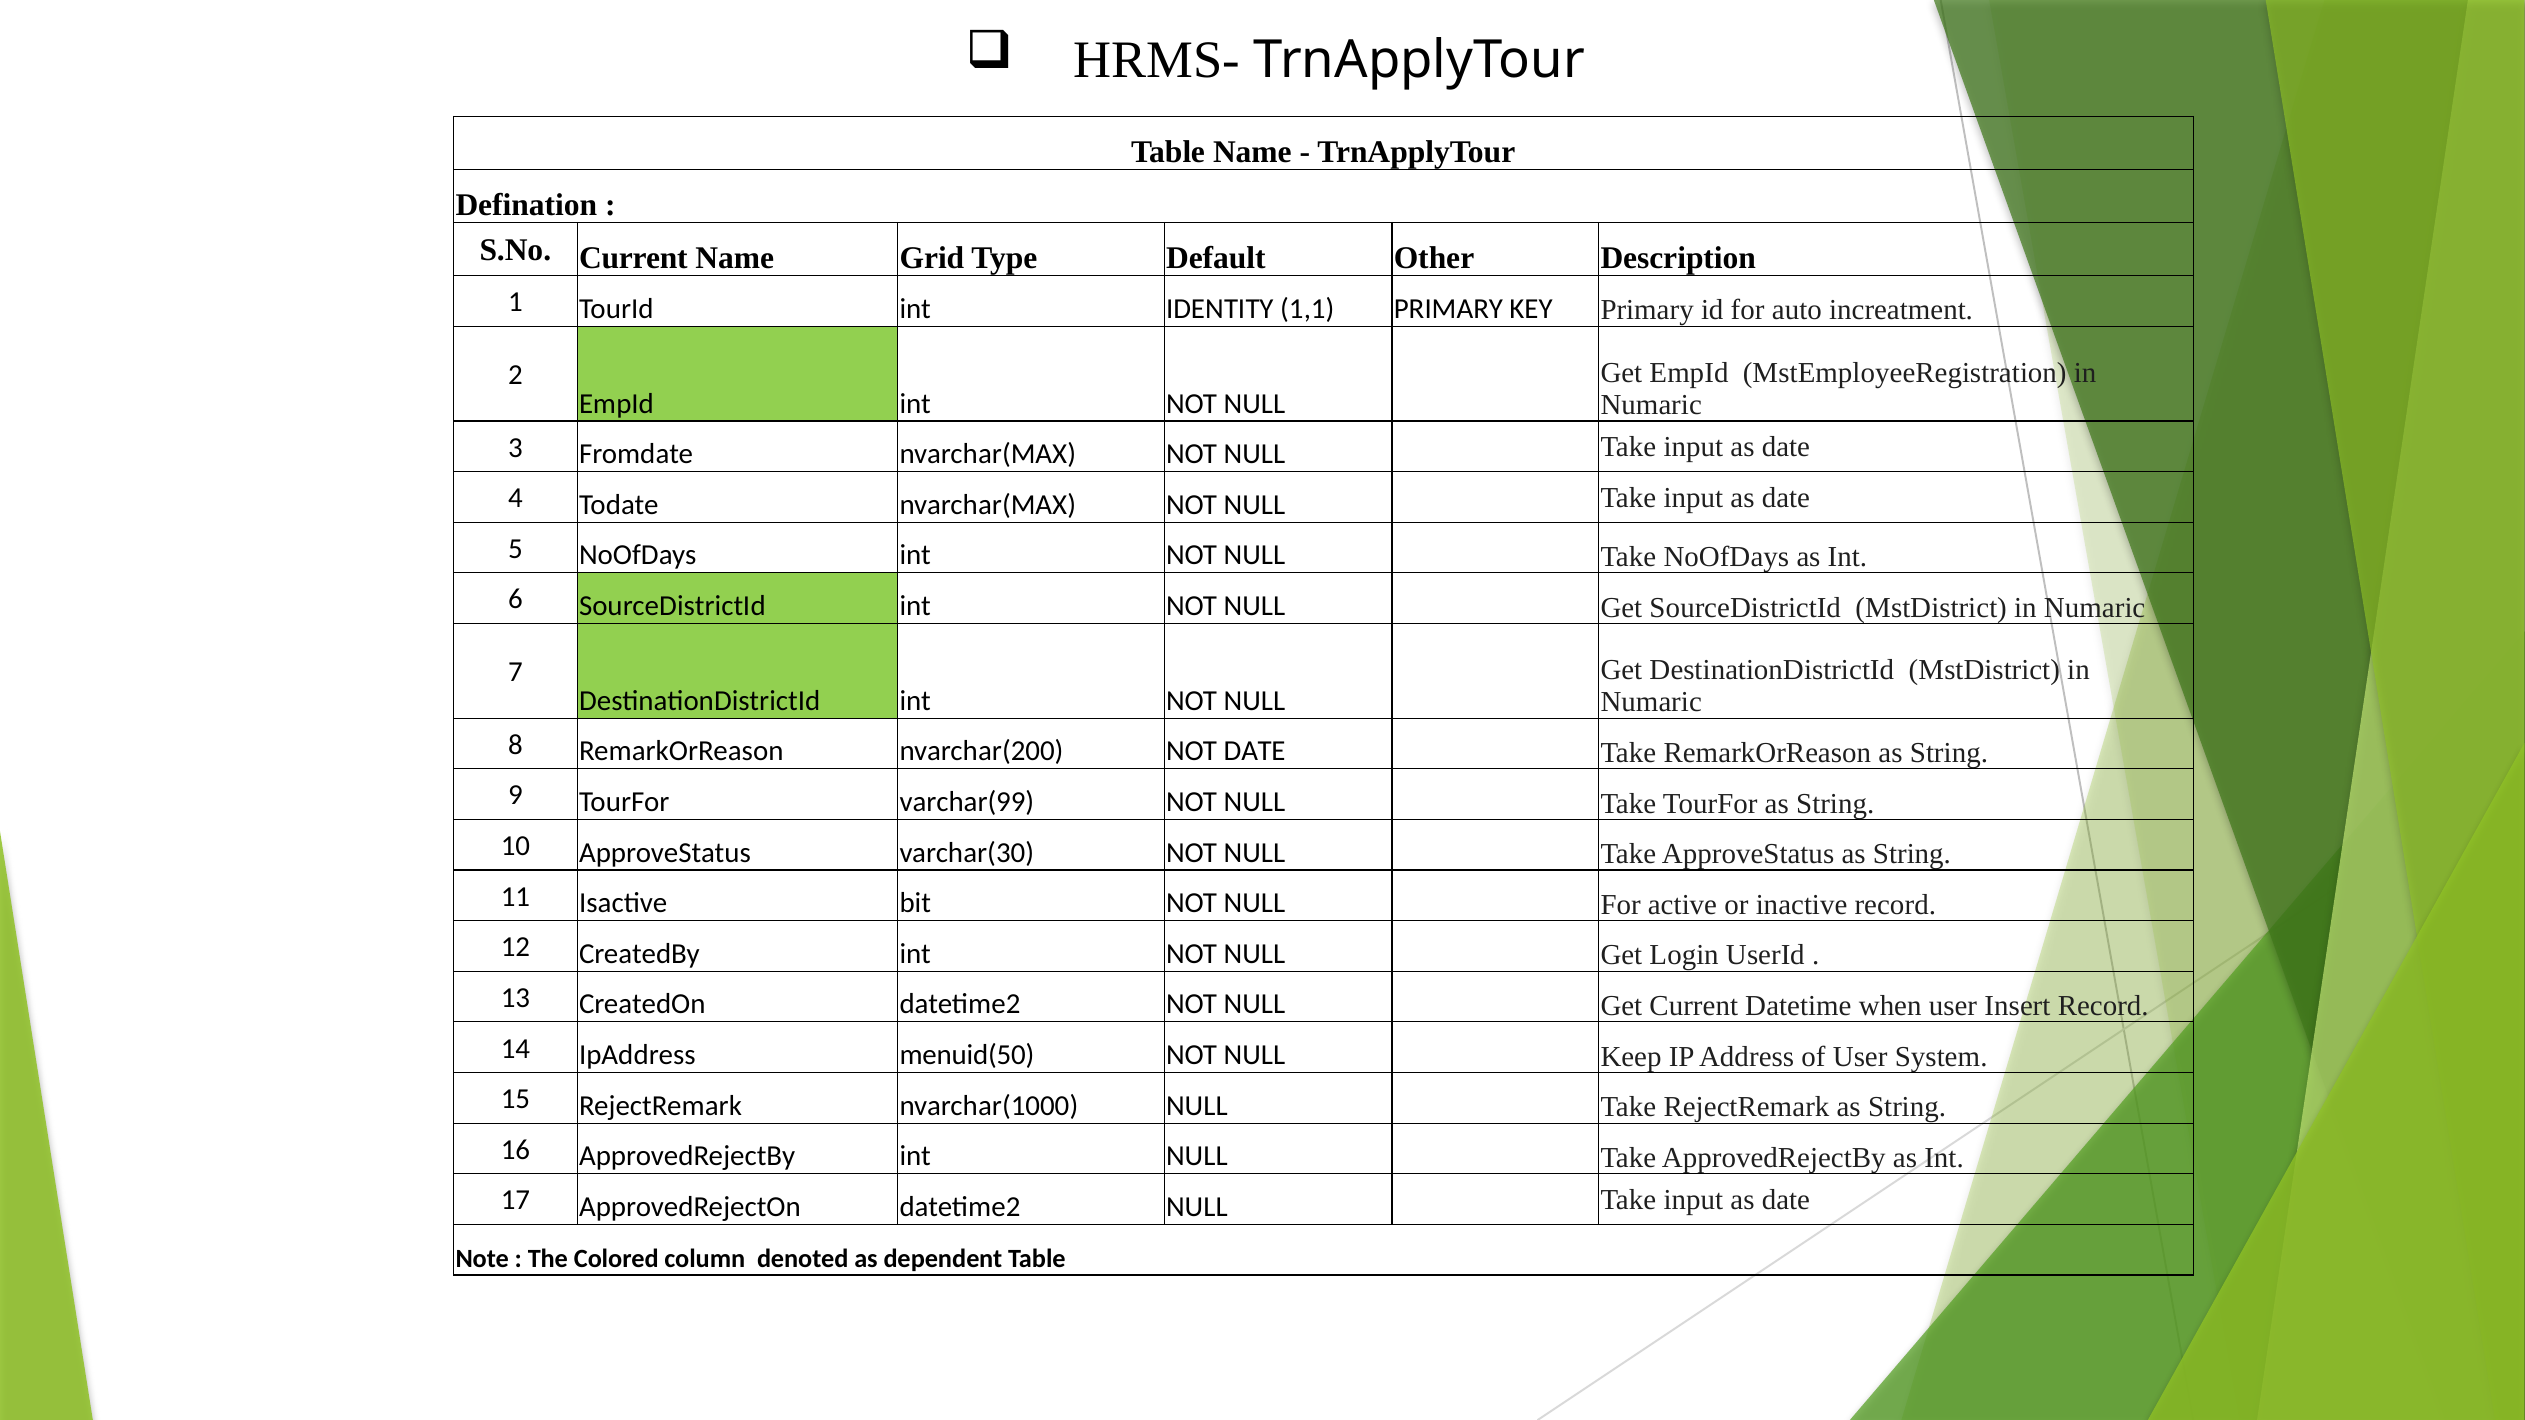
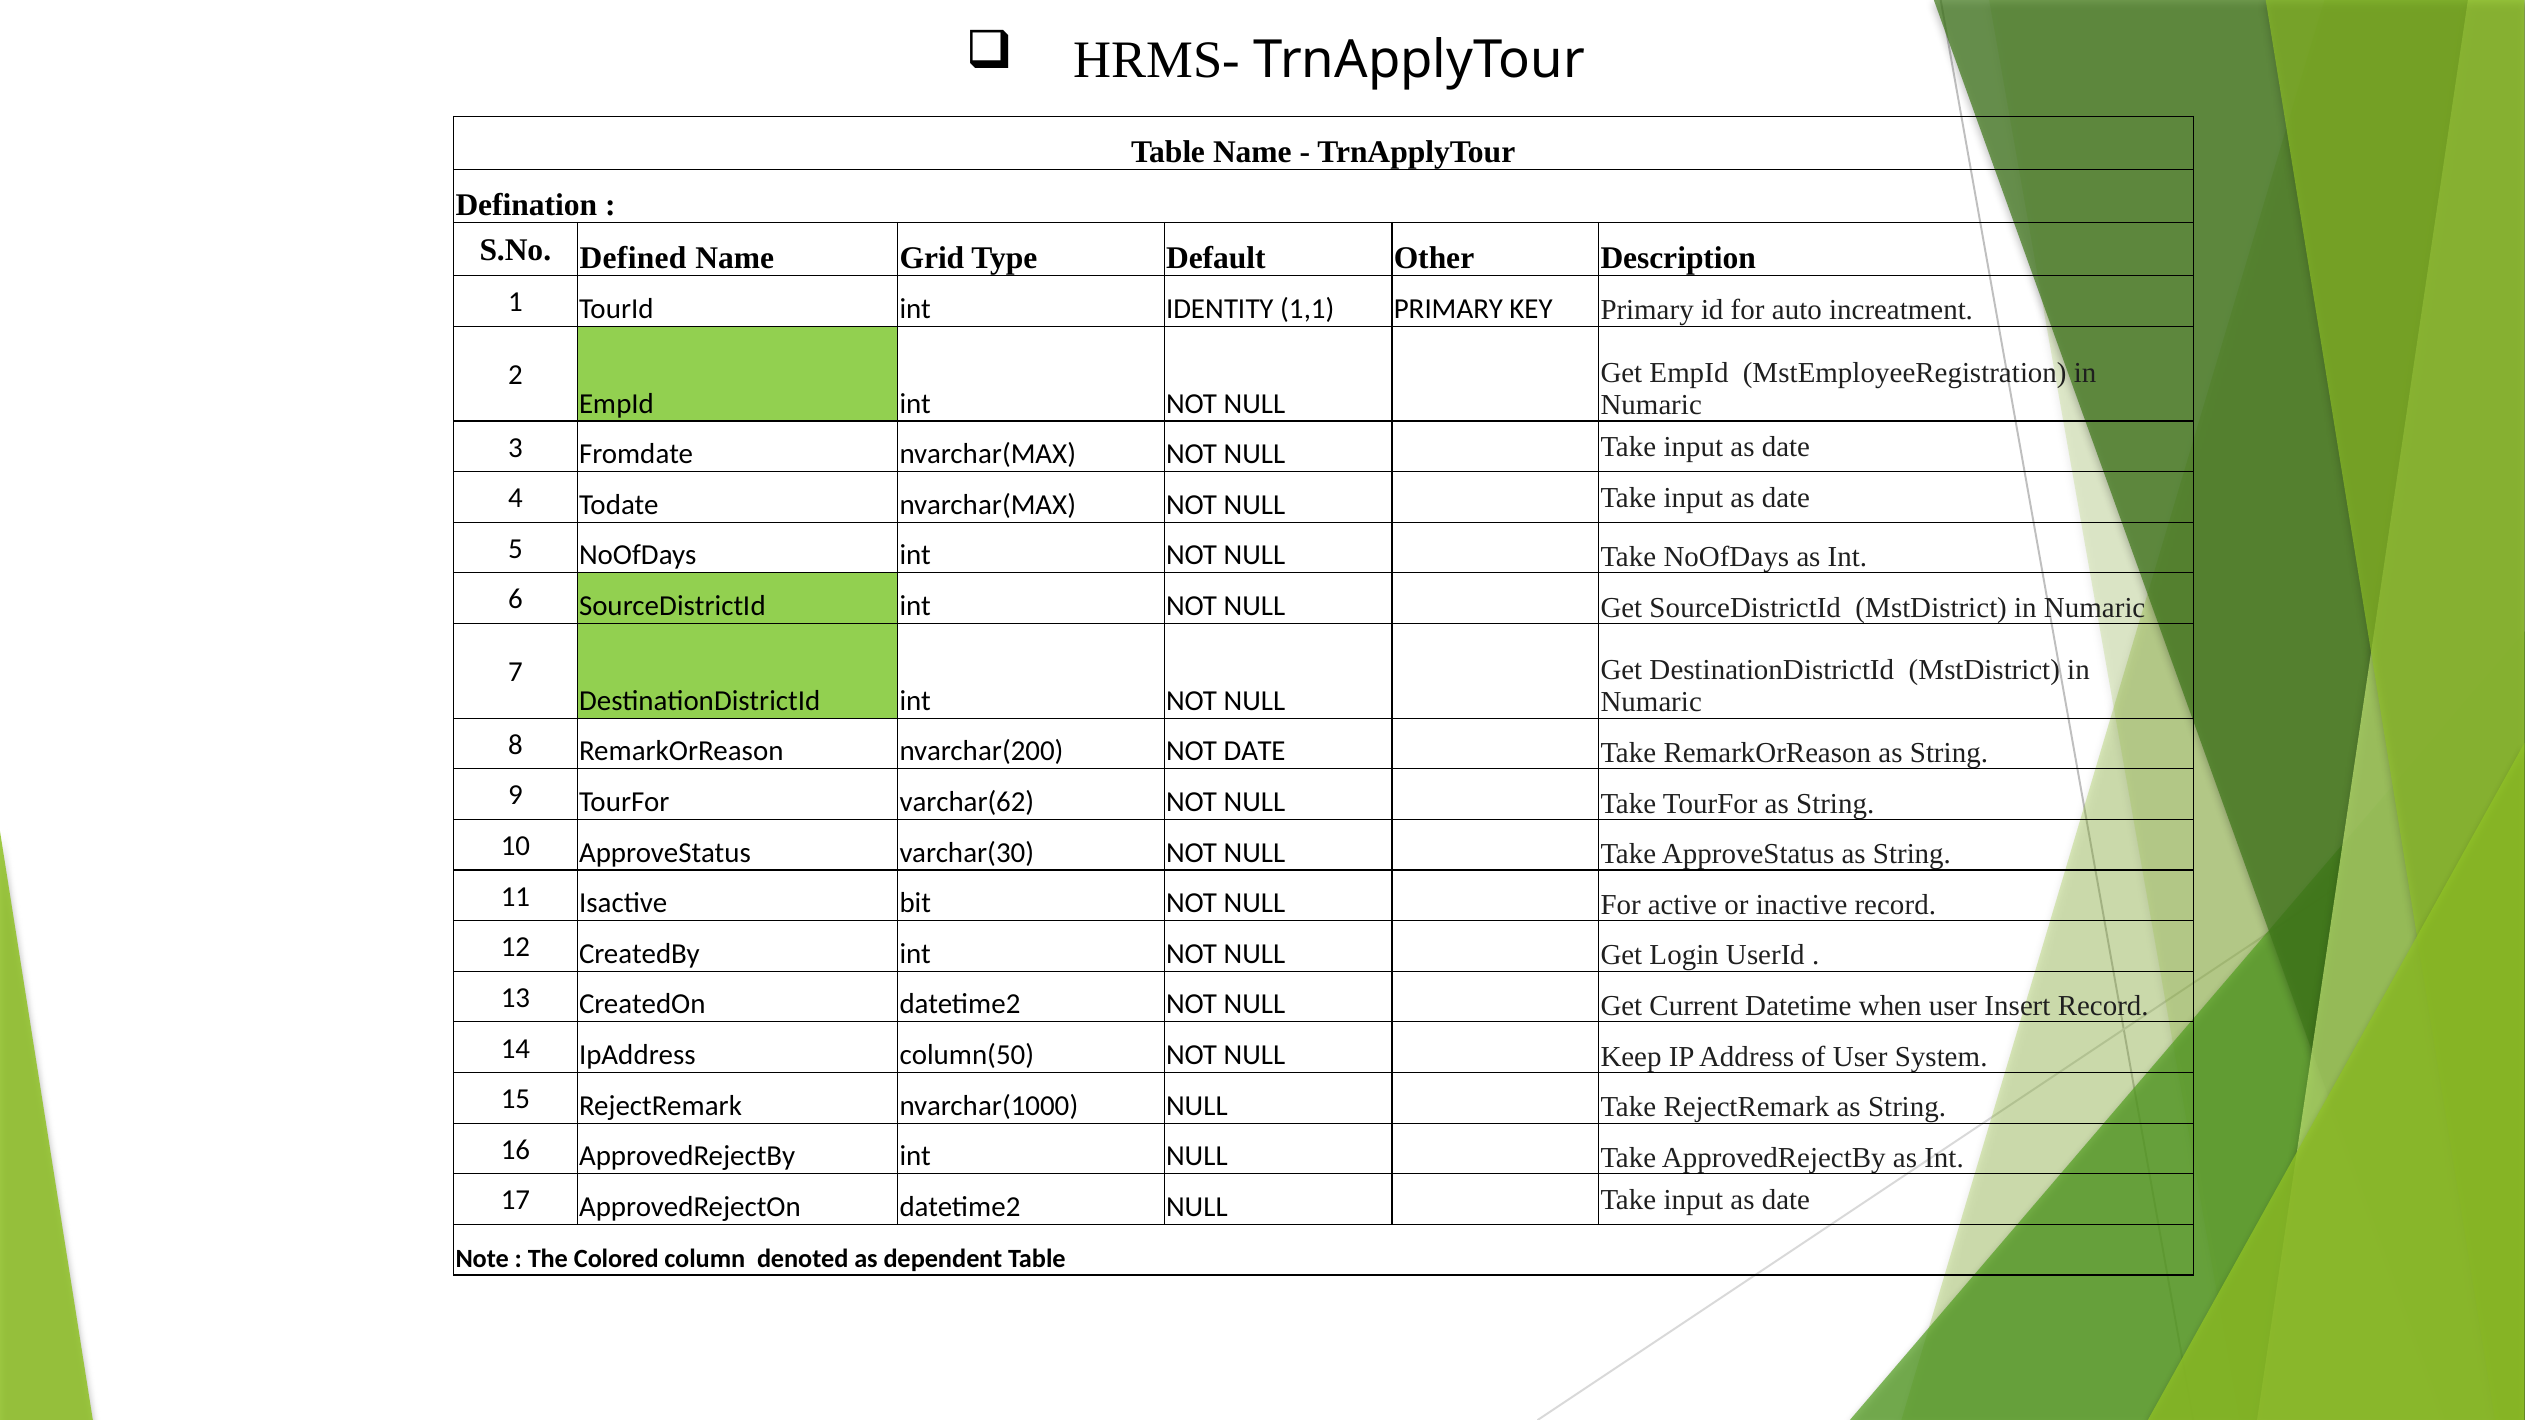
S.No Current: Current -> Defined (633, 258)
varchar(99: varchar(99 -> varchar(62 (967, 802)
menuid(50: menuid(50 -> column(50 (967, 1055)
